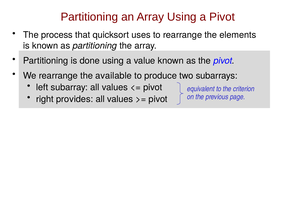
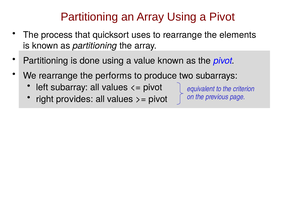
available: available -> performs (114, 76)
